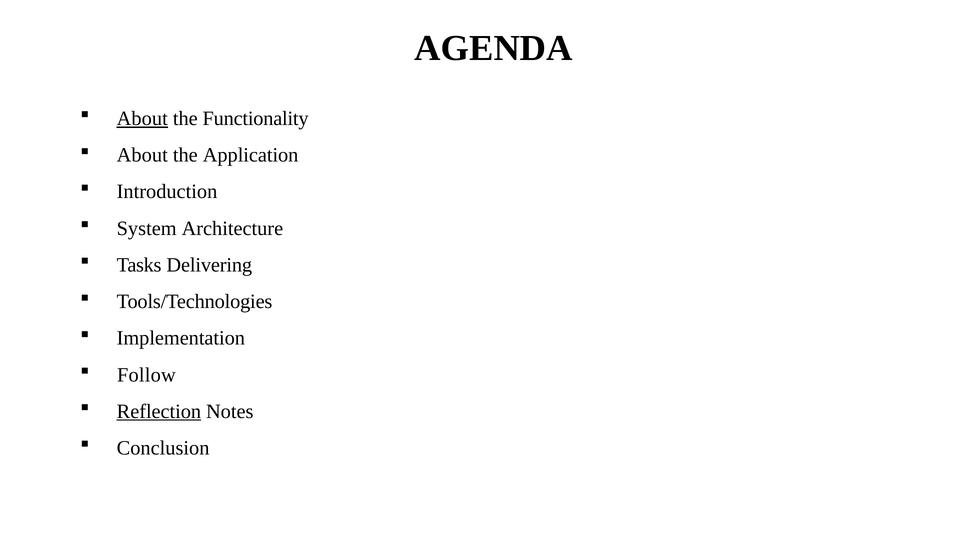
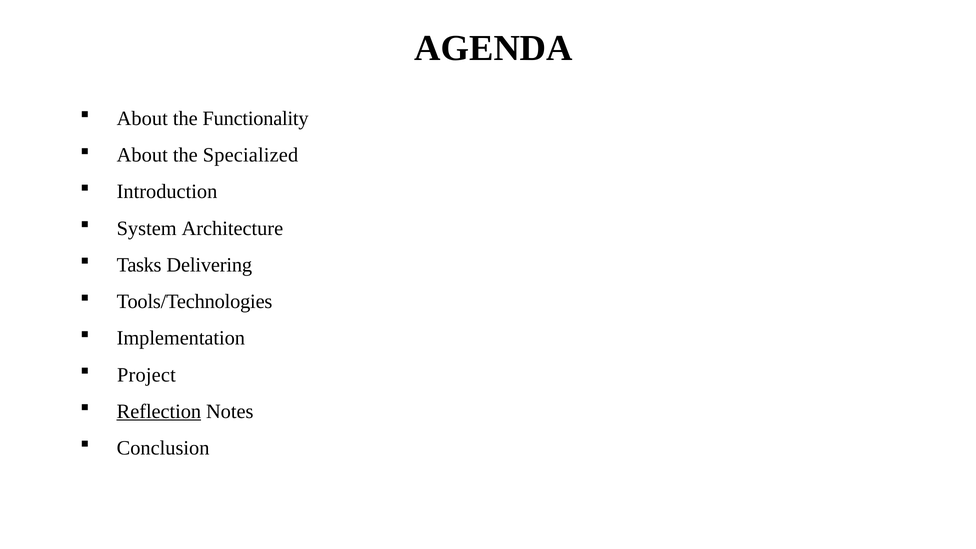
About underline: present -> none (142, 119)
Application: Application -> Specialized (251, 155)
Follow: Follow -> Project (146, 375)
